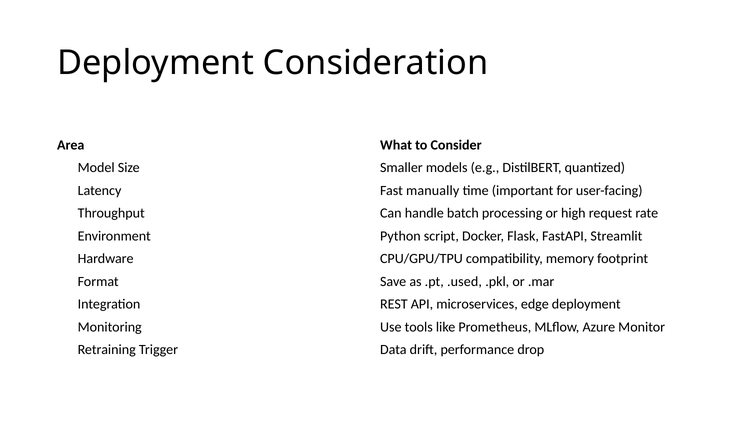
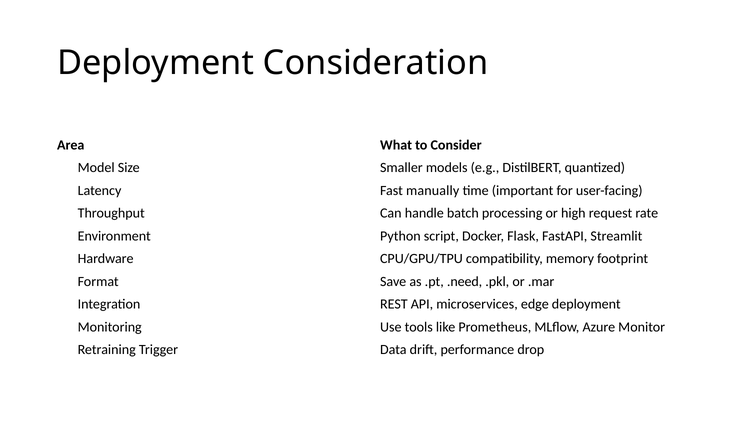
.used: .used -> .need (465, 282)
